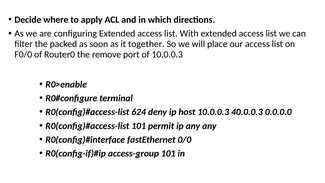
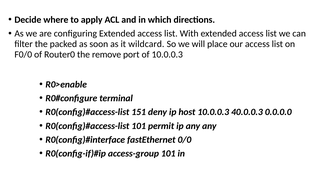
together: together -> wildcard (146, 44)
624: 624 -> 151 (139, 112)
